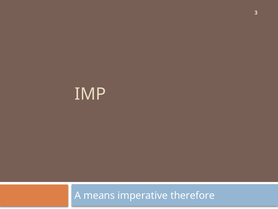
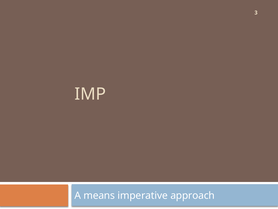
therefore: therefore -> approach (193, 195)
